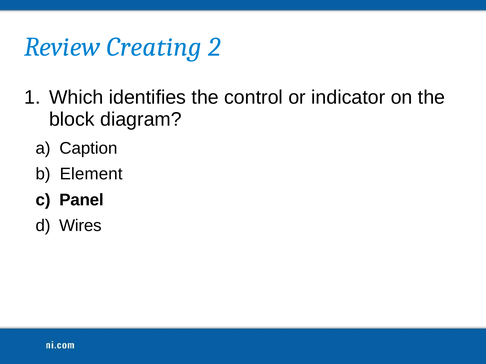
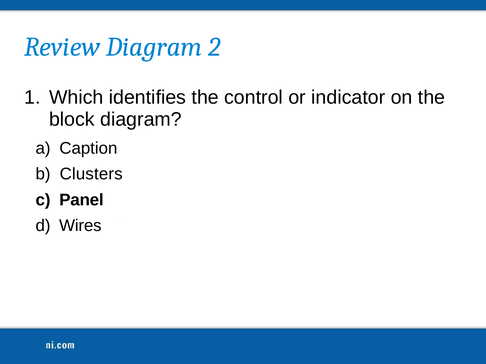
Review Creating: Creating -> Diagram (154, 47)
Element: Element -> Clusters (91, 174)
